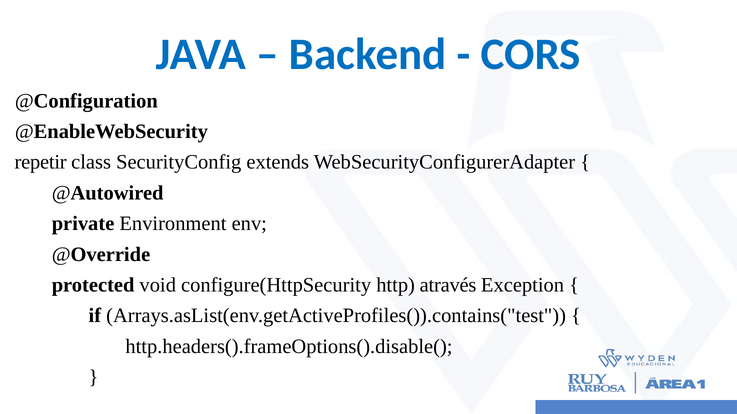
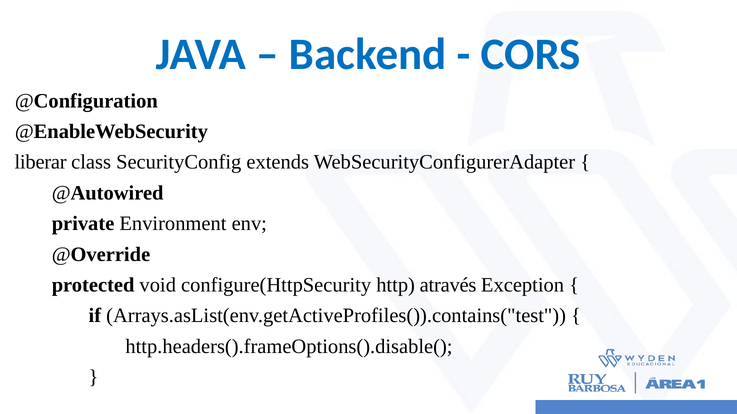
repetir: repetir -> liberar (41, 162)
